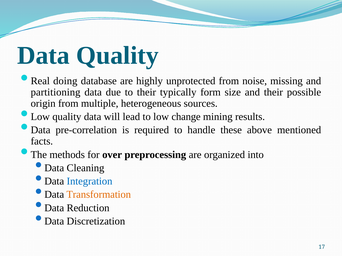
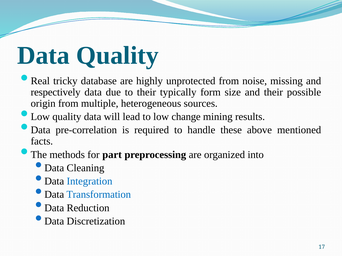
doing: doing -> tricky (65, 81)
partitioning: partitioning -> respectively (56, 92)
over: over -> part (112, 155)
Transformation colour: orange -> blue (99, 195)
